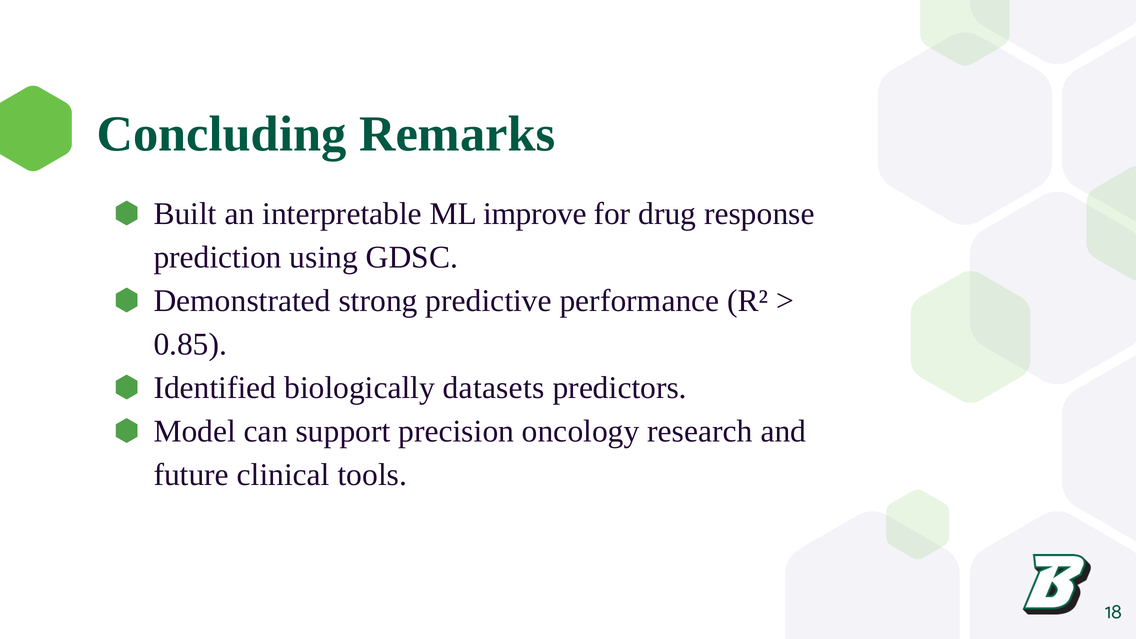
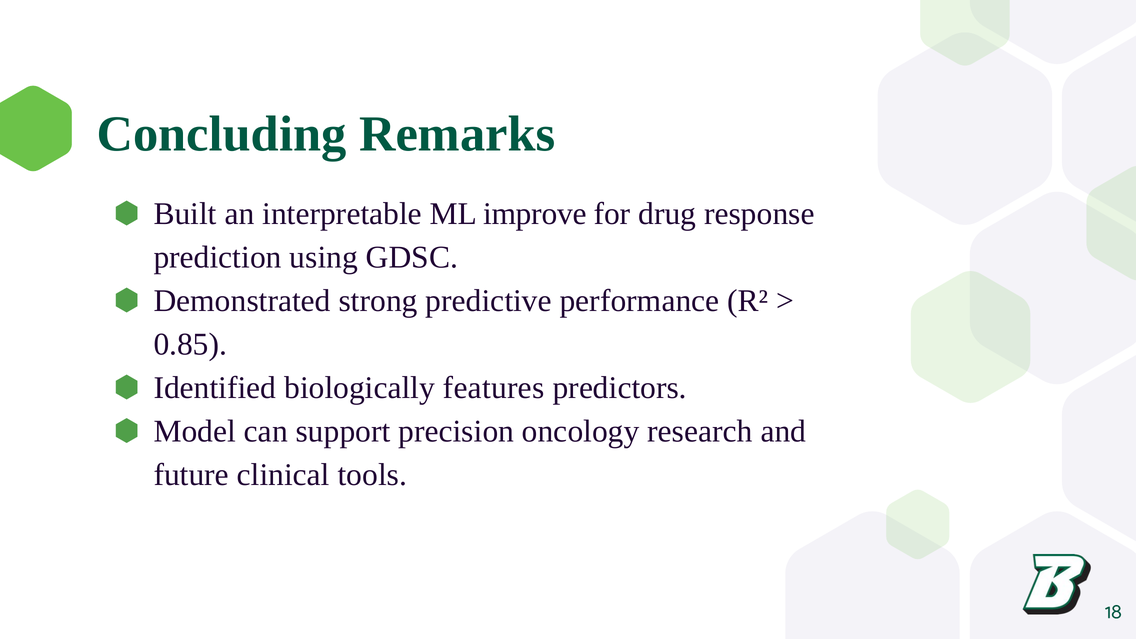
datasets: datasets -> features (494, 388)
